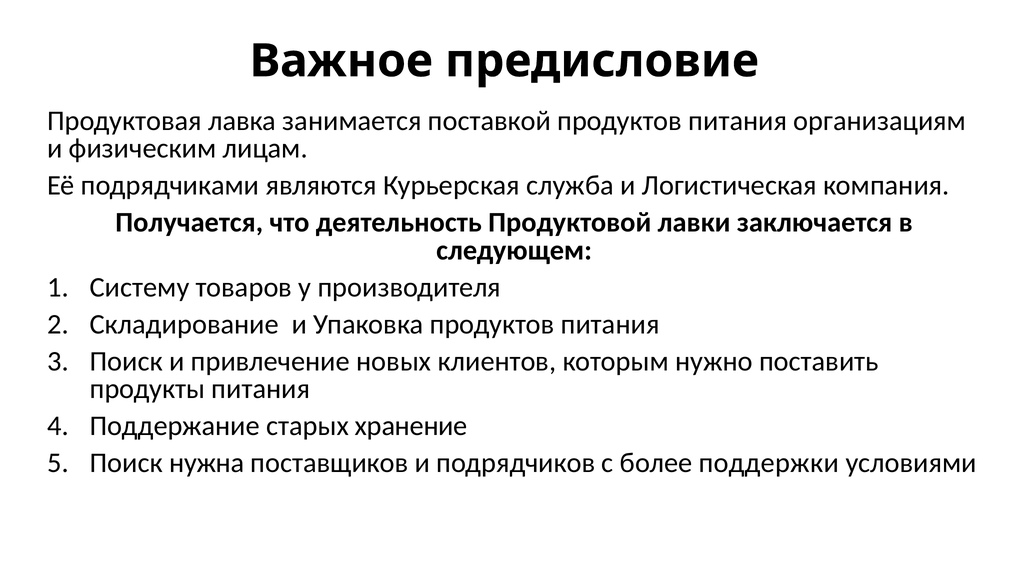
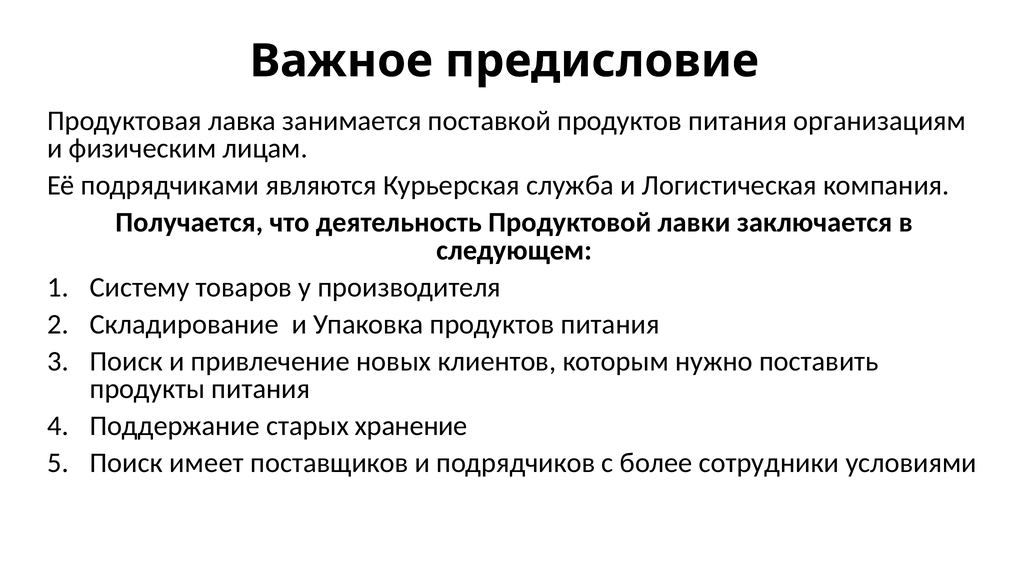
нужна: нужна -> имеет (207, 463)
поддержки: поддержки -> сотрудники (769, 463)
